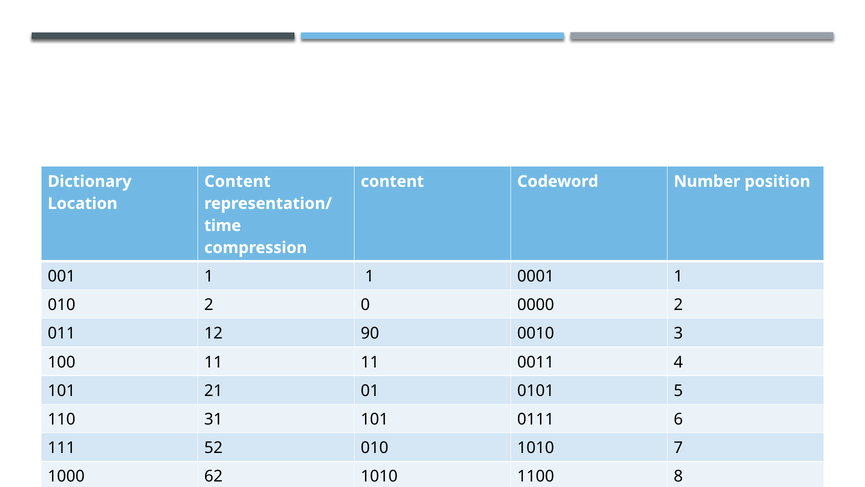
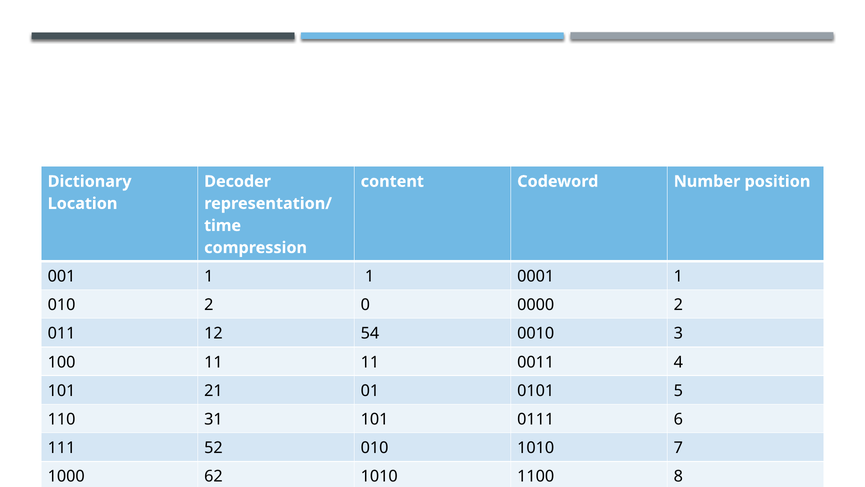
Content: Content -> Decoder (238, 181)
90: 90 -> 54 (370, 333)
